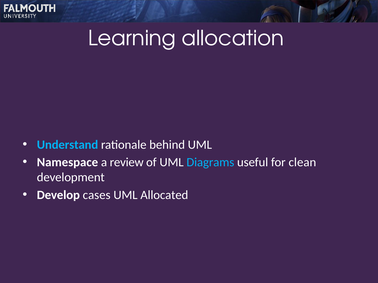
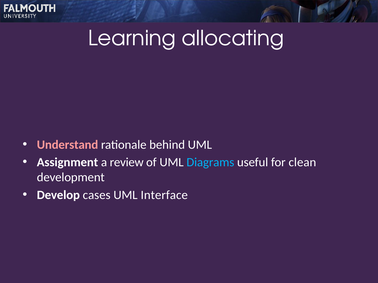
allocation: allocation -> allocating (233, 39)
Understand colour: light blue -> pink (68, 145)
Namespace: Namespace -> Assignment (67, 163)
Allocated: Allocated -> Interface (164, 195)
